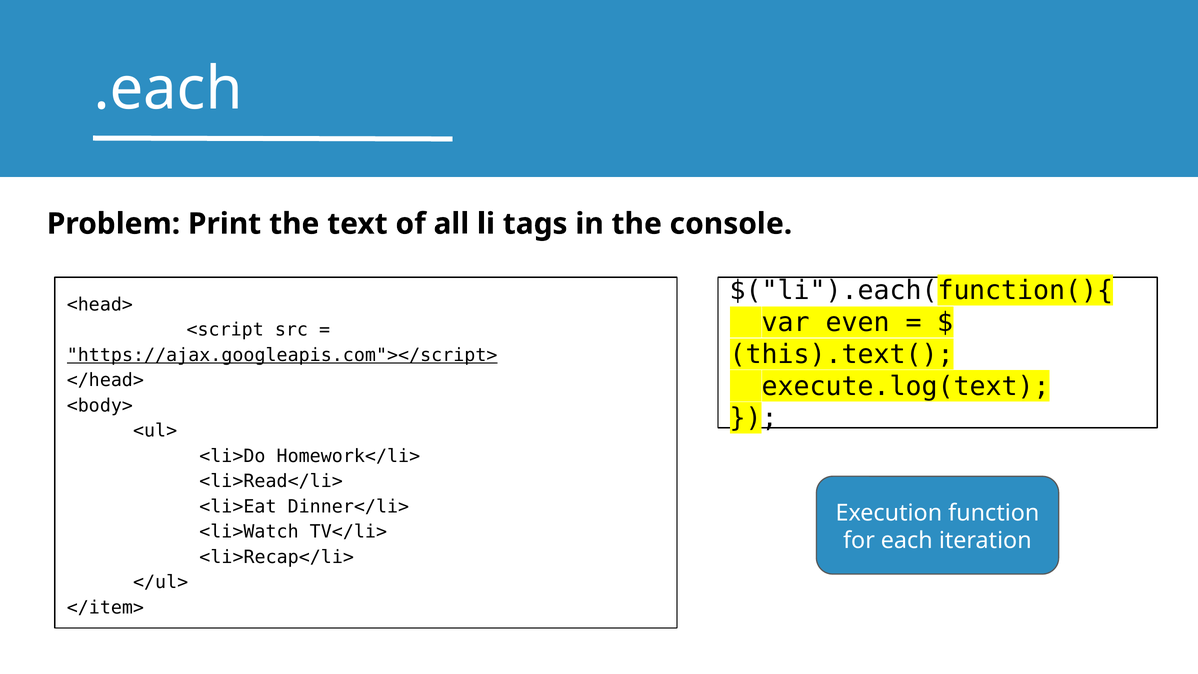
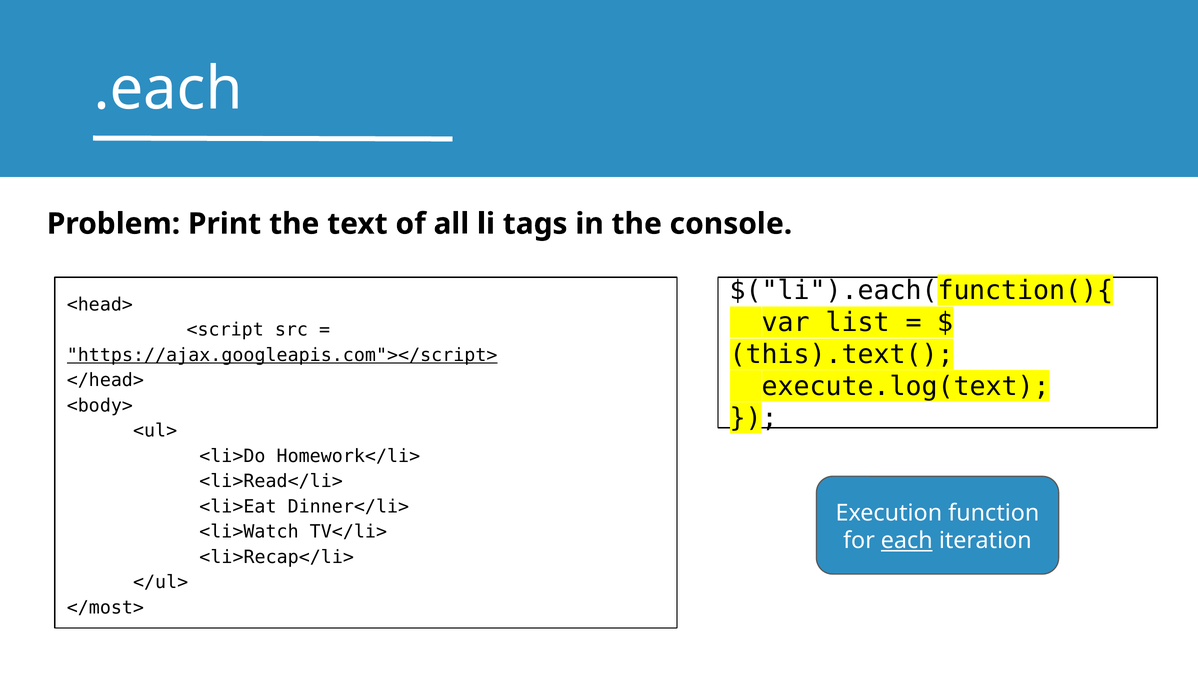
even: even -> list (858, 322)
each underline: none -> present (907, 541)
</item>: </item> -> </most> (105, 607)
